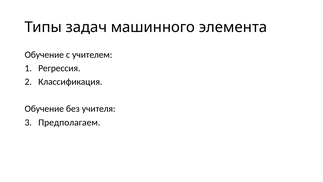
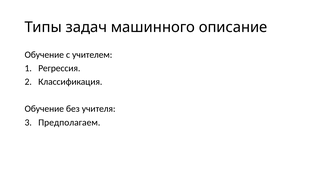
элемента: элемента -> описание (233, 27)
